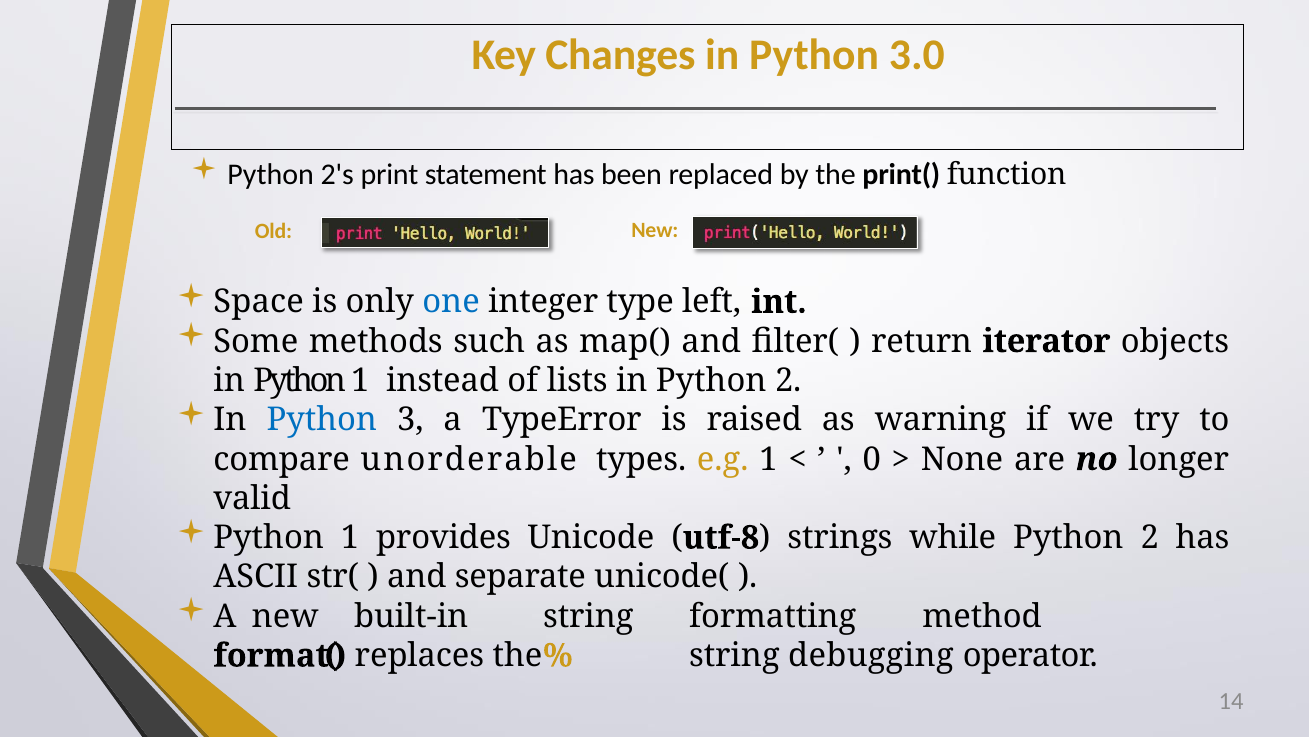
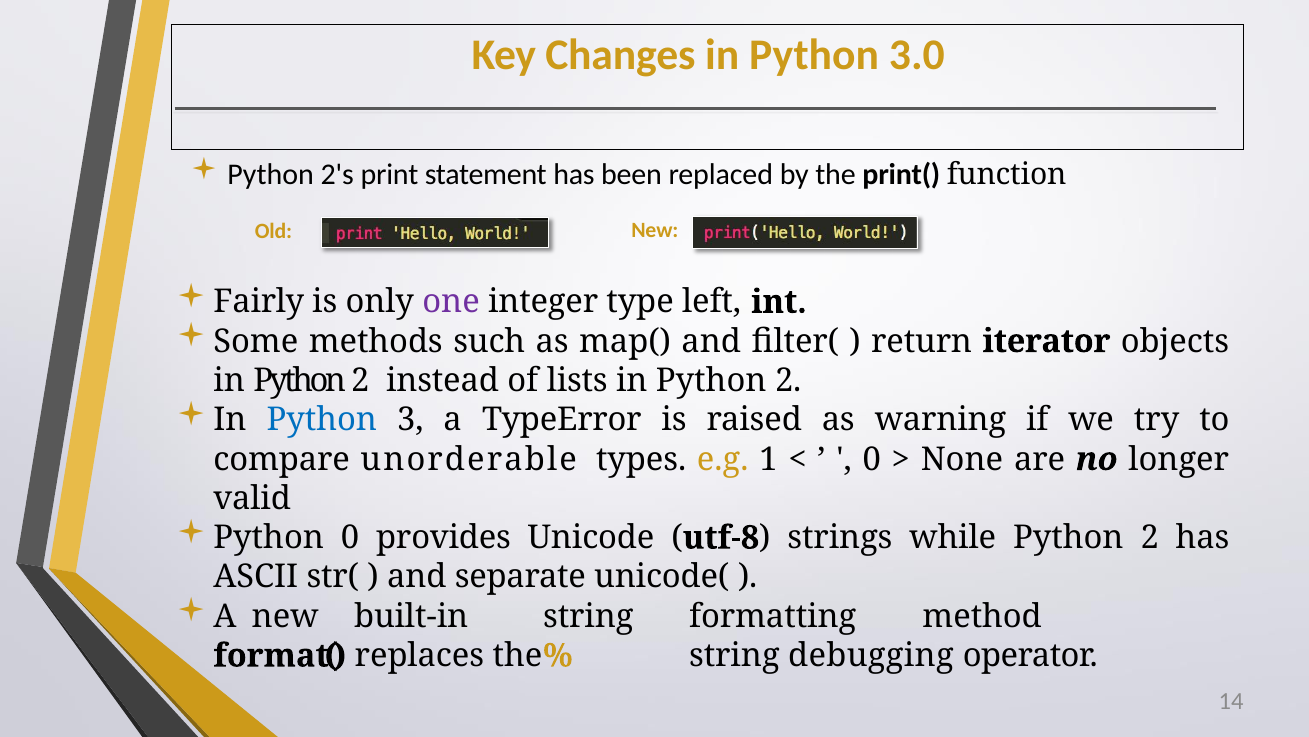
Space: Space -> Fairly (259, 302)
one colour: blue -> purple (451, 302)
1: 1 -> 2 (360, 380)
1: 1 -> 0 (350, 537)
